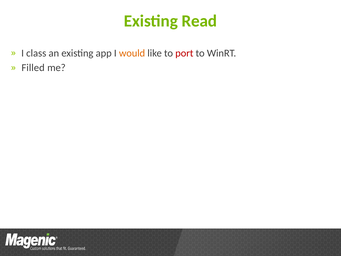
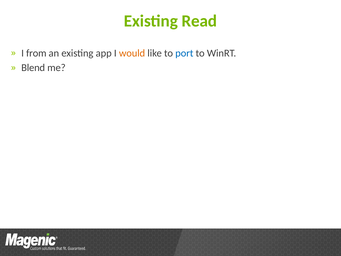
class: class -> from (36, 53)
port colour: red -> blue (184, 53)
Filled: Filled -> Blend (33, 68)
